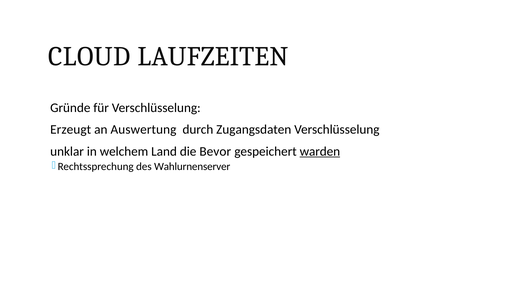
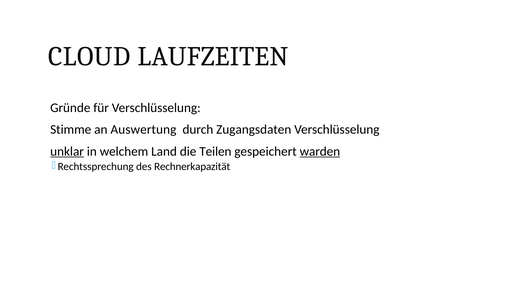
Erzeugt: Erzeugt -> Stimme (71, 130)
unklar underline: none -> present (67, 152)
Bevor: Bevor -> Teilen (215, 152)
Wahlurnenserver: Wahlurnenserver -> Rechnerkapazität (192, 167)
